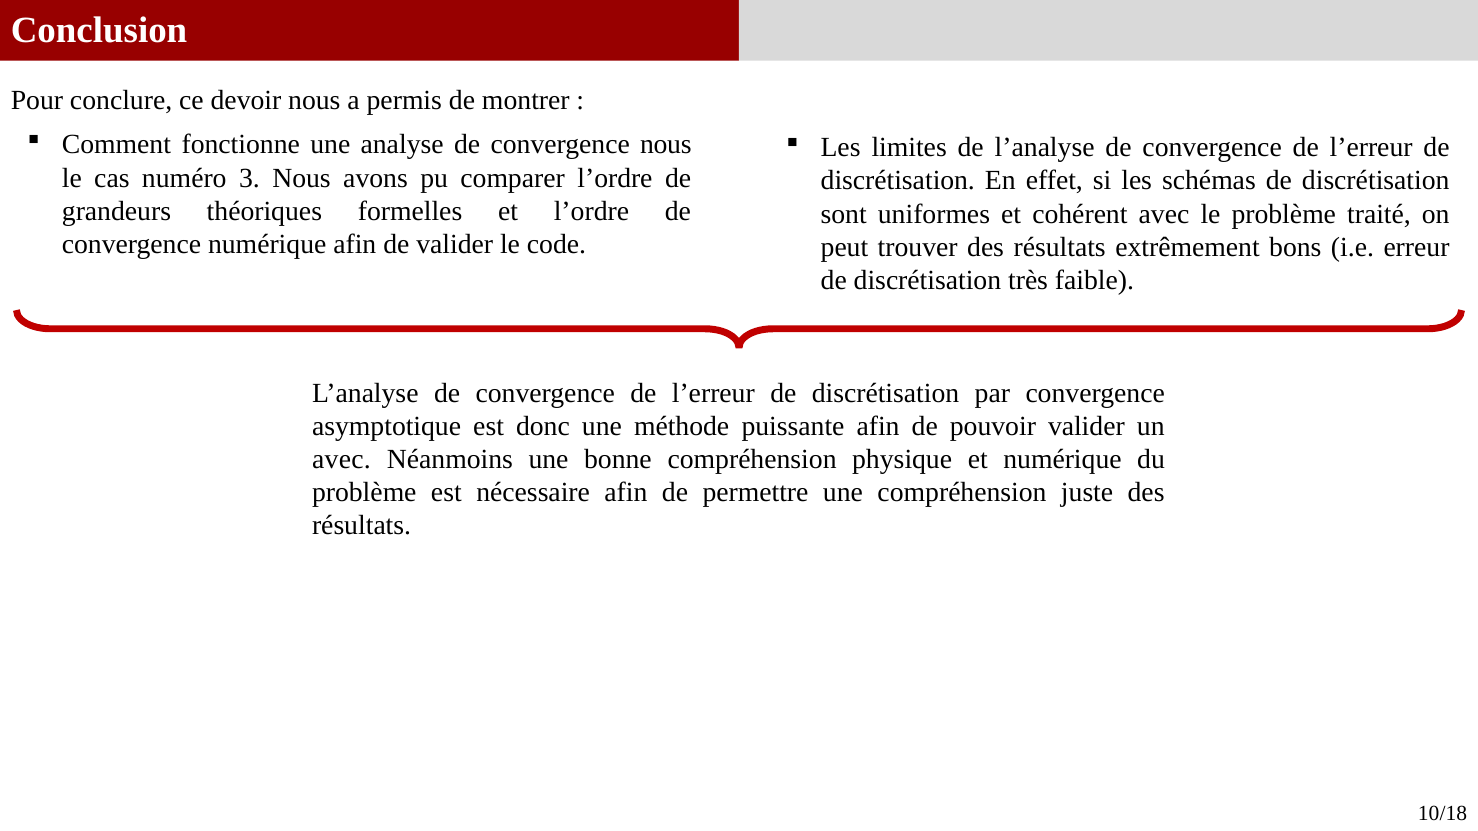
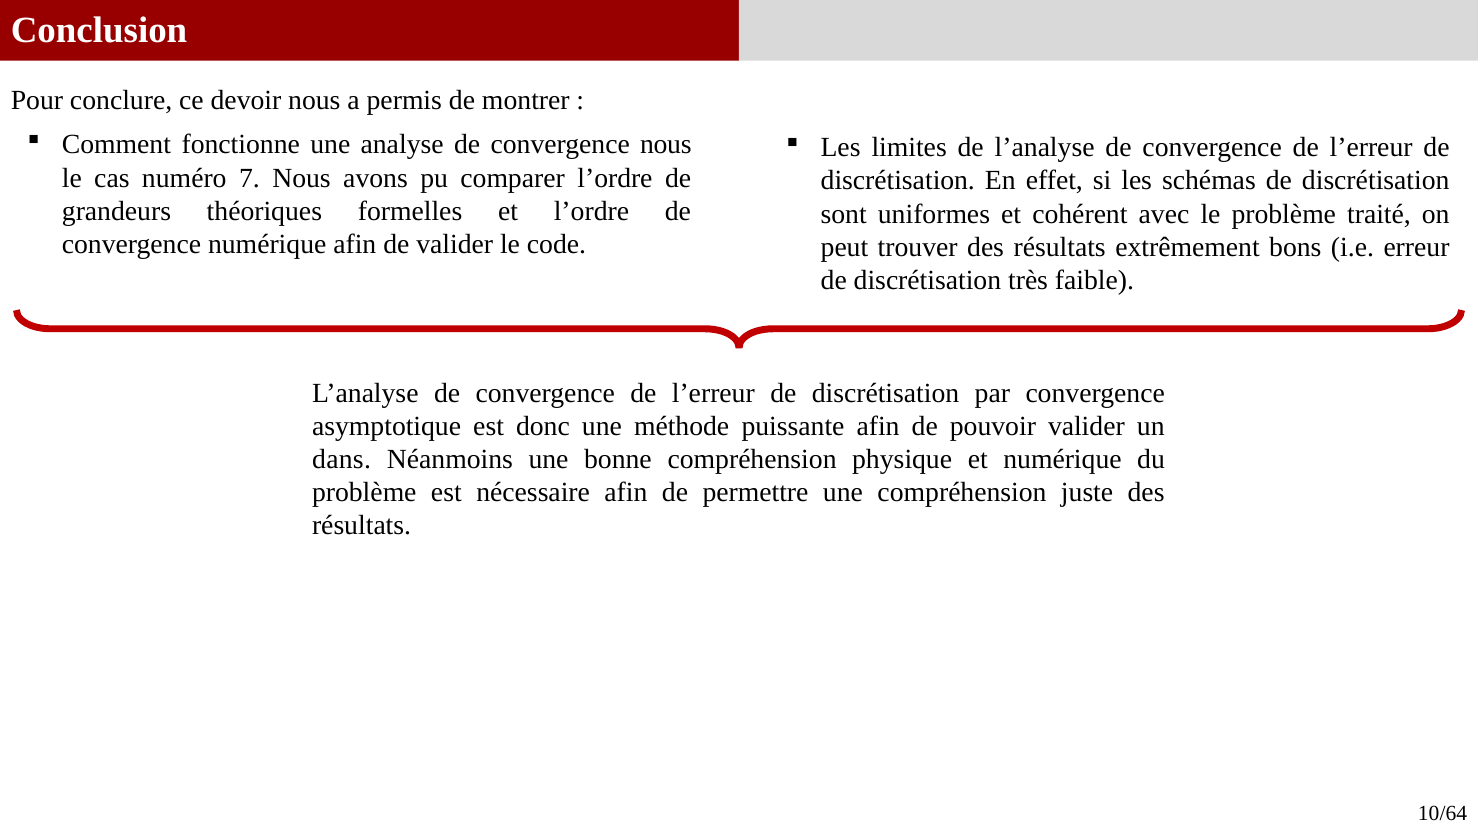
3: 3 -> 7 (249, 178)
avec: avec -> dans (342, 460)
10/18: 10/18 -> 10/64 (1443, 814)
